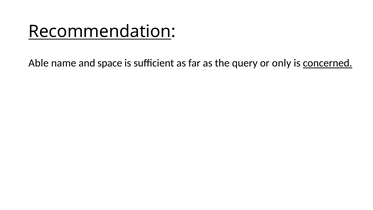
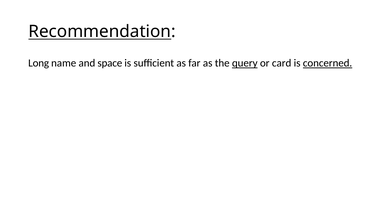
Able: Able -> Long (39, 63)
query underline: none -> present (245, 63)
only: only -> card (282, 63)
